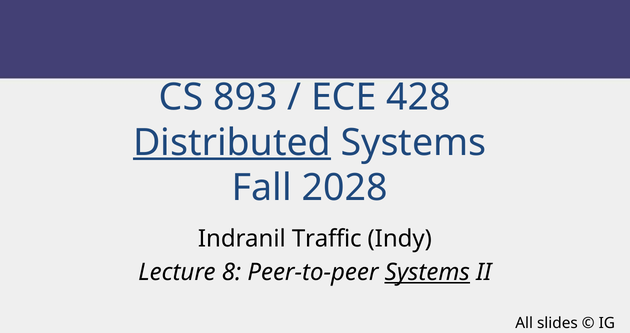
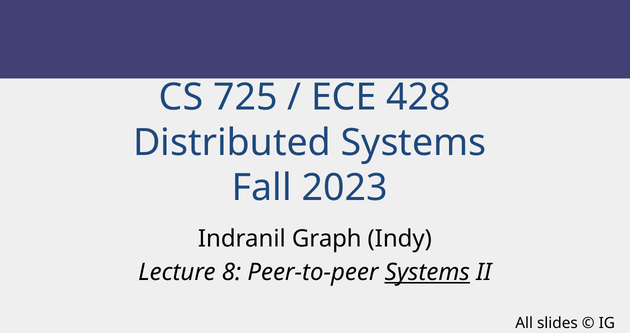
893: 893 -> 725 (245, 97)
Distributed underline: present -> none (232, 143)
2028: 2028 -> 2023 (345, 188)
Traffic: Traffic -> Graph (327, 239)
